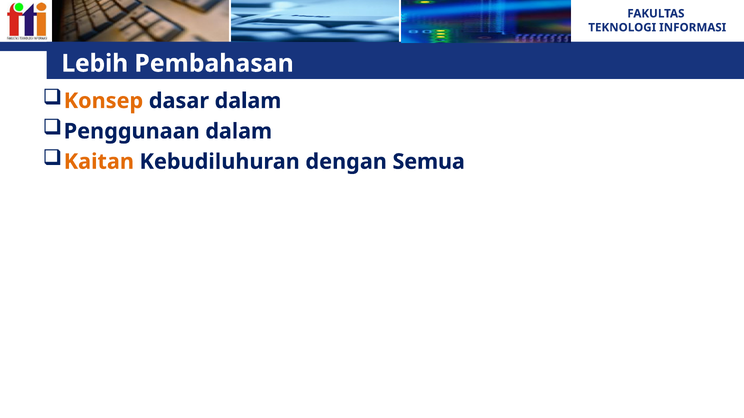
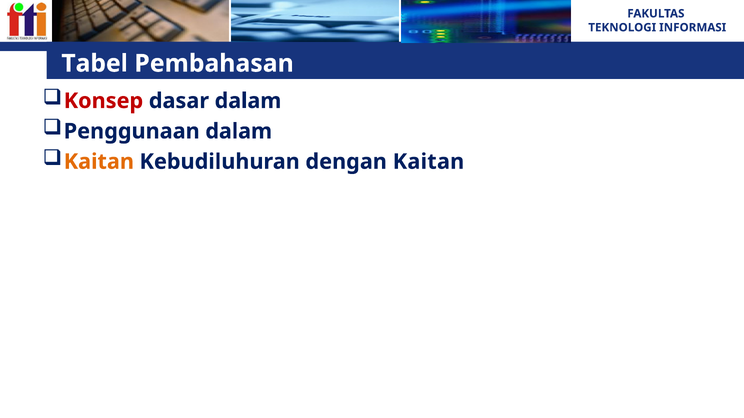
Lebih: Lebih -> Tabel (95, 64)
Konsep colour: orange -> red (103, 101)
dengan Semua: Semua -> Kaitan (428, 162)
